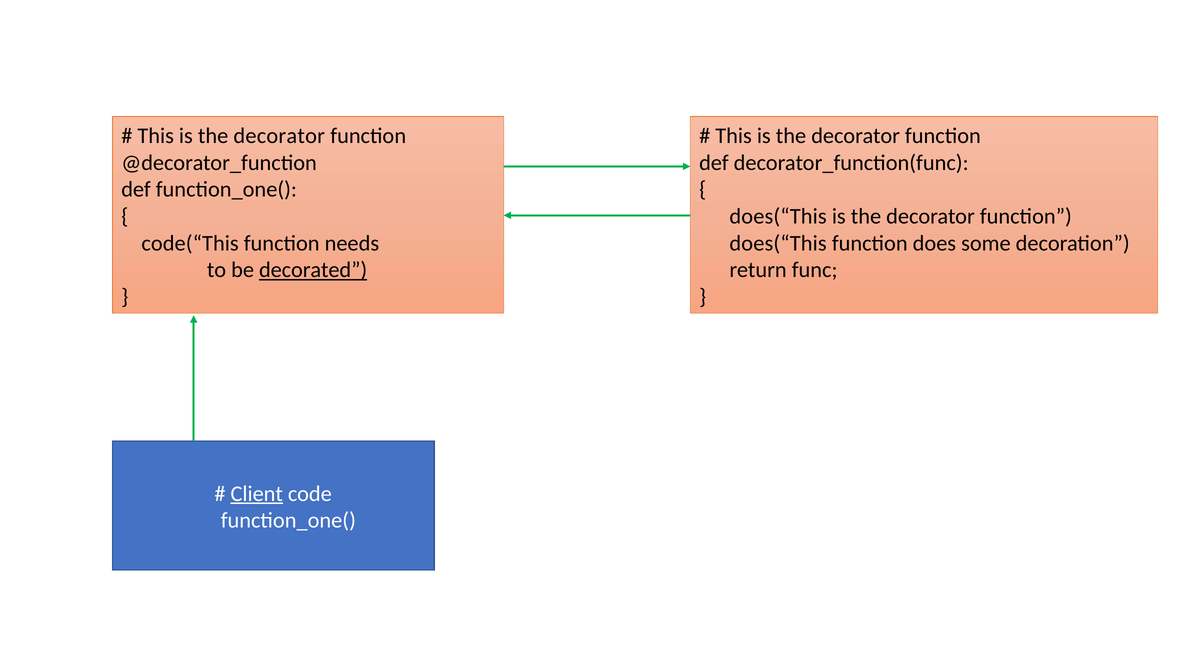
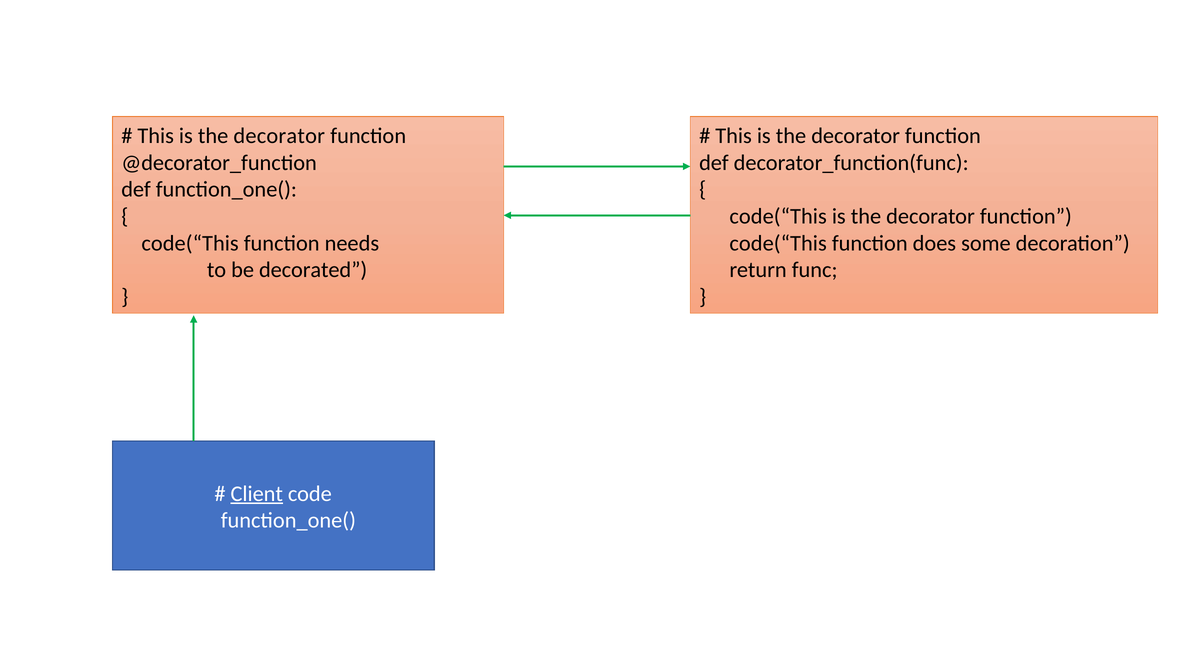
does(“This: does(“This -> code(“This (778, 217)
does(“This: does(“This -> code(“This (778, 243)
decorated underline: present -> none (313, 270)
